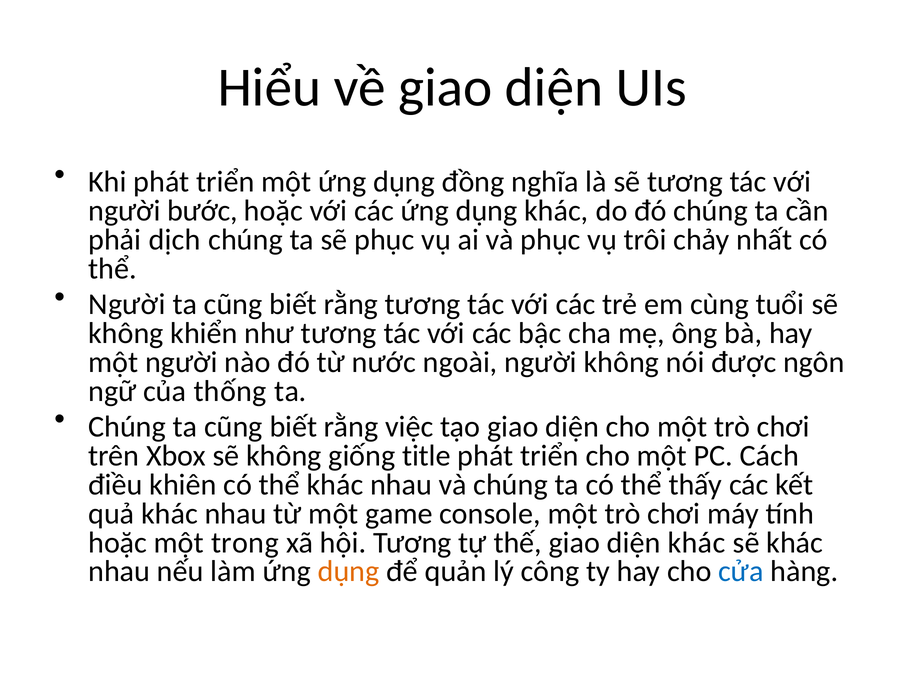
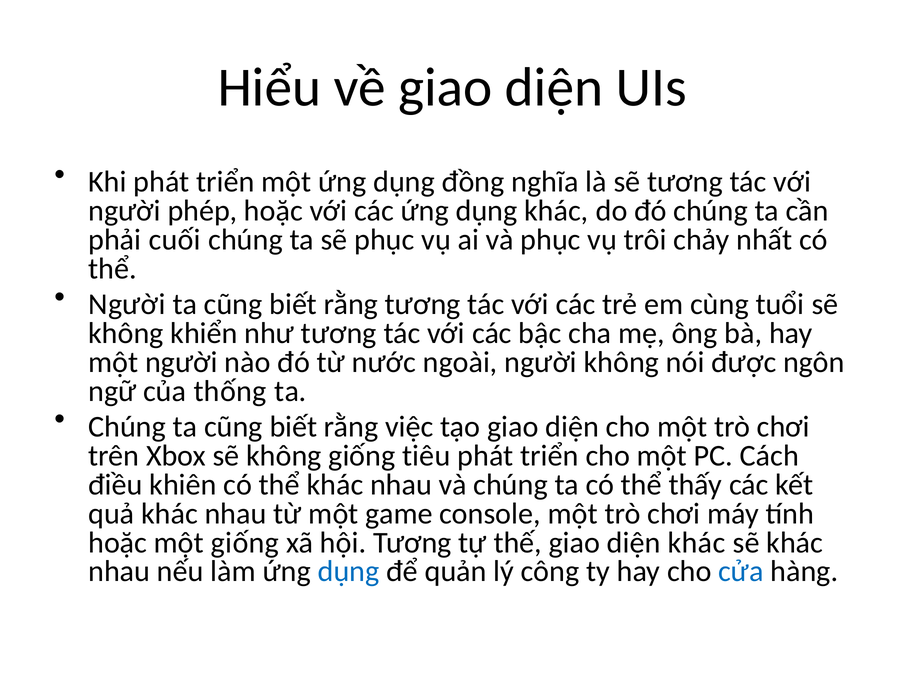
bước: bước -> phép (202, 211)
dịch: dịch -> cuối (175, 240)
title: title -> tiêu (426, 455)
một trong: trong -> giống (245, 542)
dụng colour: orange -> blue (349, 571)
